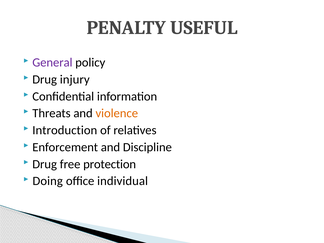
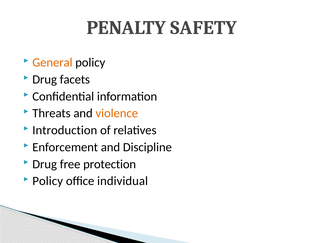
USEFUL: USEFUL -> SAFETY (204, 28)
General colour: purple -> orange (52, 63)
injury: injury -> facets (75, 79)
Doing: Doing -> Policy (48, 181)
